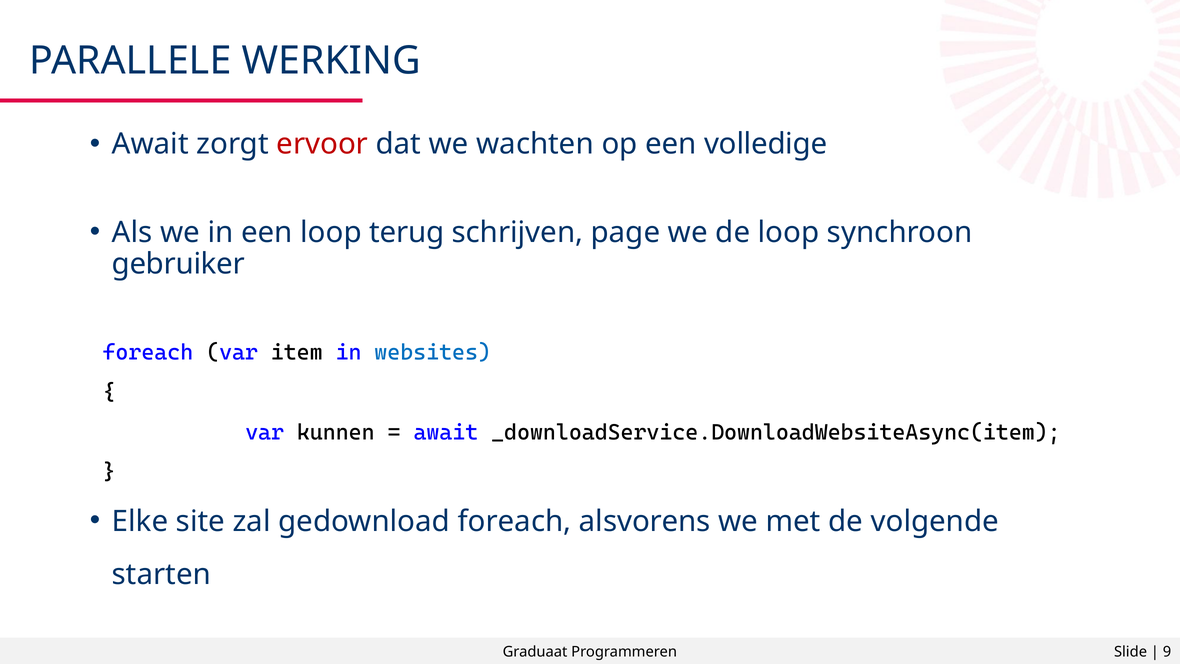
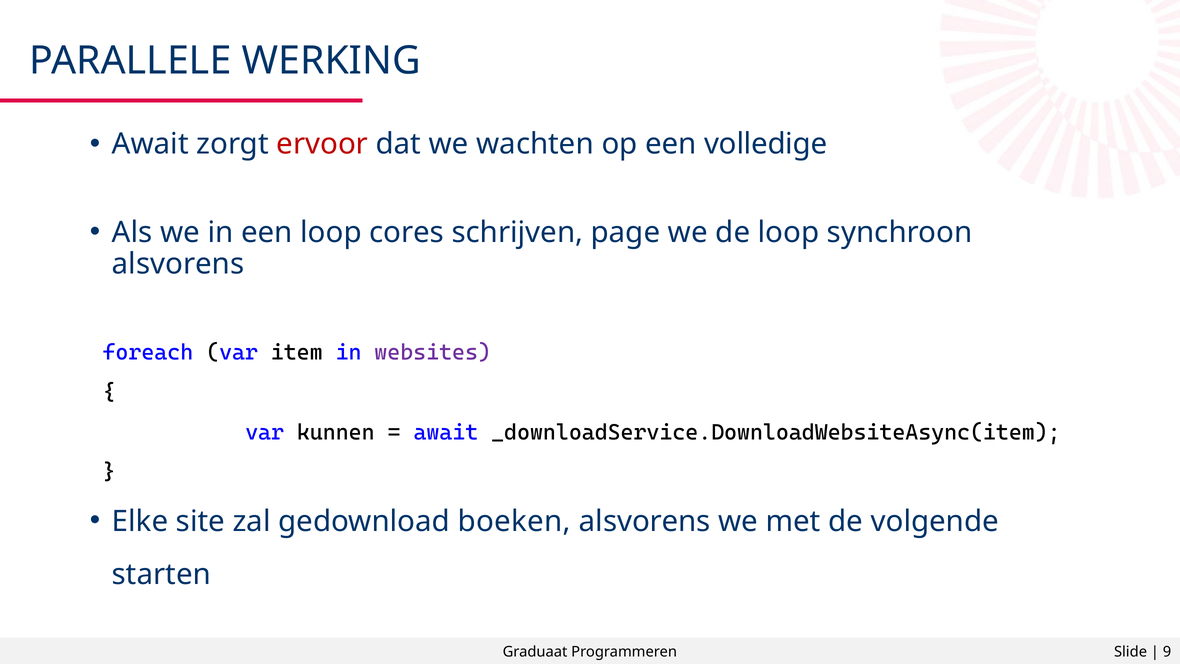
terug: terug -> cores (407, 232)
gebruiker: gebruiker -> alsvorens (178, 264)
websites colour: blue -> purple (433, 352)
gedownload foreach: foreach -> boeken (514, 521)
